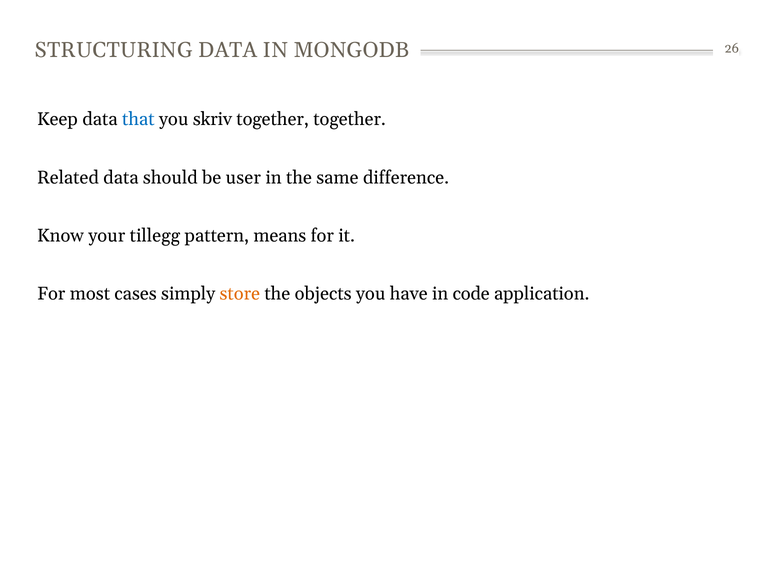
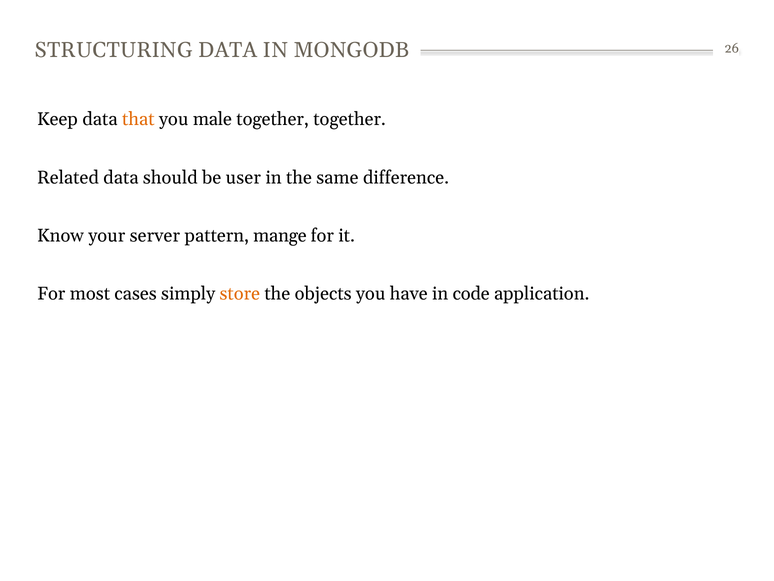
that colour: blue -> orange (138, 119)
skriv: skriv -> male (212, 119)
tillegg: tillegg -> server (155, 235)
means: means -> mange (280, 235)
